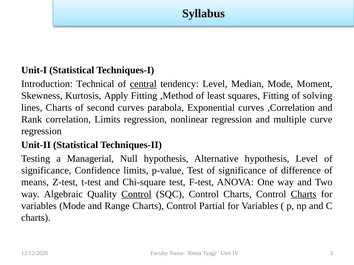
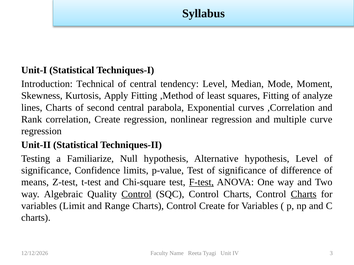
central underline: present -> none (143, 84)
solving: solving -> analyze (318, 96)
second curves: curves -> central (131, 108)
correlation Limits: Limits -> Create (107, 120)
Managerial: Managerial -> Familiarize (90, 159)
F-test underline: none -> present (201, 183)
variables Mode: Mode -> Limit (72, 206)
Control Partial: Partial -> Create (212, 206)
